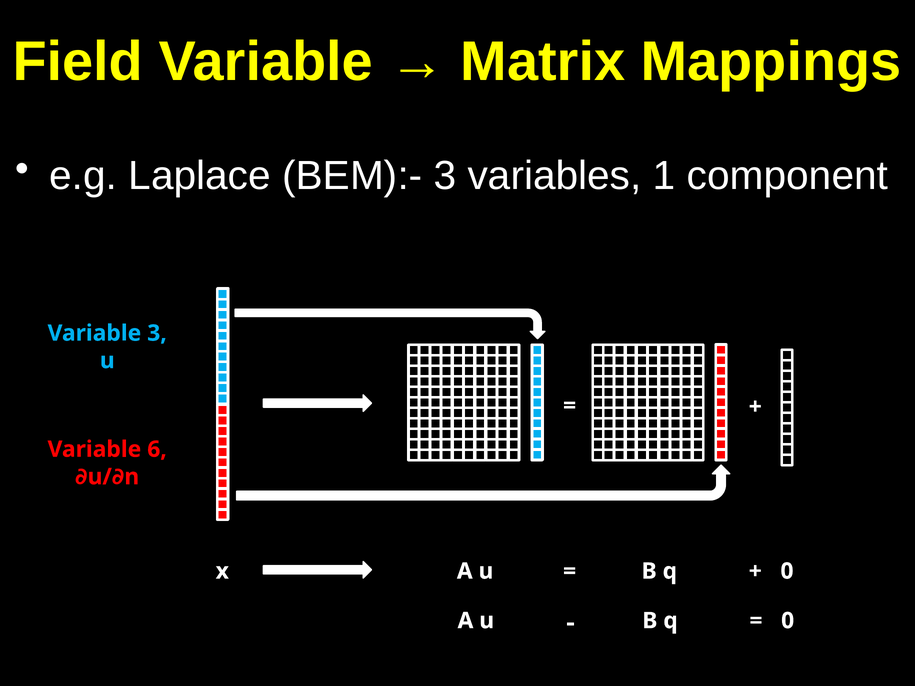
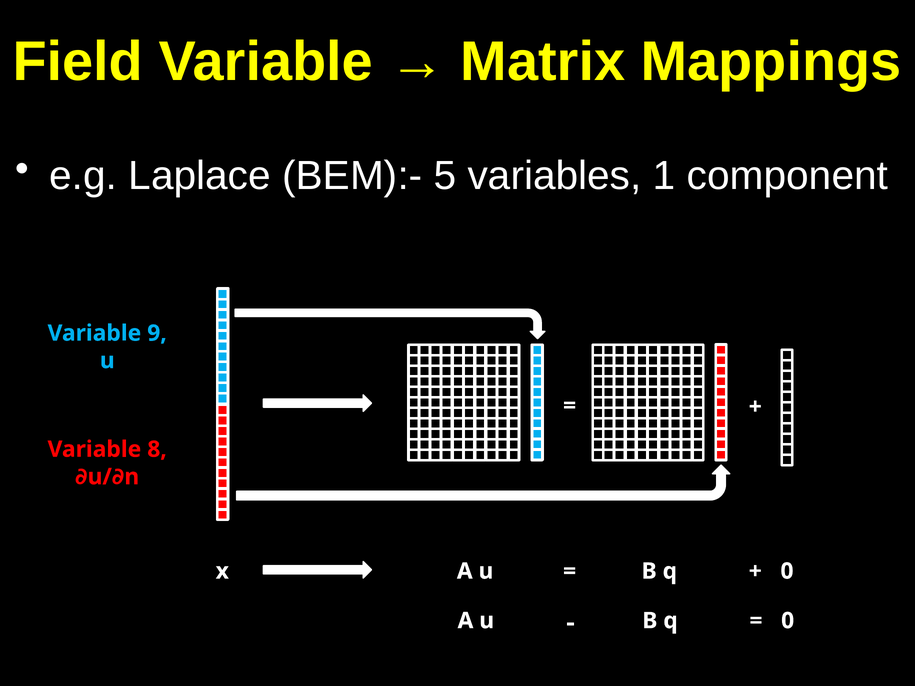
BEM):- 3: 3 -> 5 (445, 176)
Variable 3: 3 -> 9 (157, 333)
6: 6 -> 8 (157, 449)
